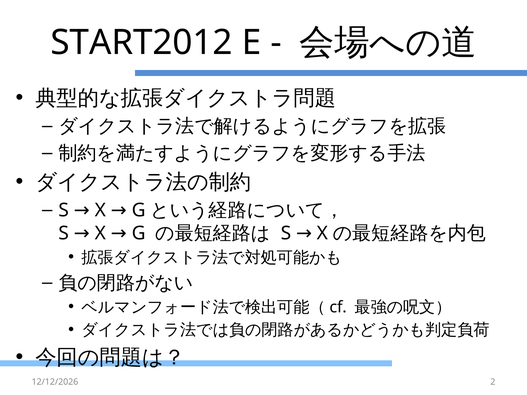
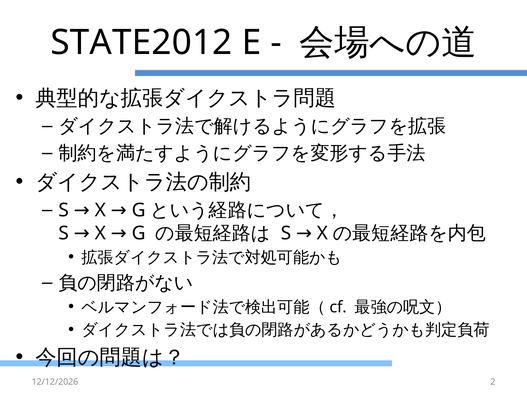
START2012: START2012 -> STATE2012 (141, 43)
